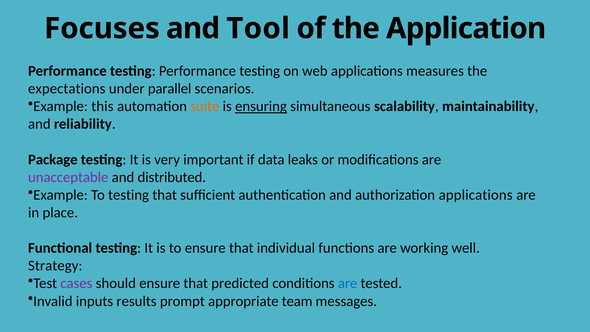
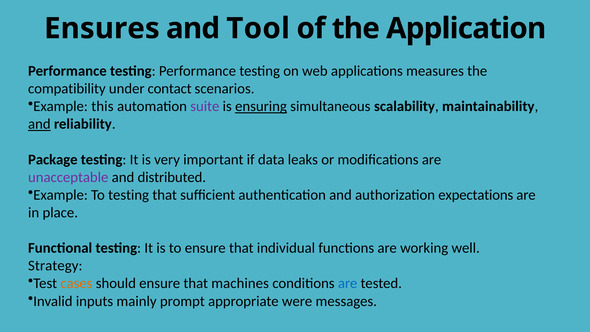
Focuses: Focuses -> Ensures (102, 28)
expectations: expectations -> compatibility (67, 89)
parallel: parallel -> contact (170, 89)
suite colour: orange -> purple (205, 106)
and underline: none -> present (39, 124)
authorization applications: applications -> expectations (476, 195)
cases colour: purple -> orange (76, 283)
predicted: predicted -> machines (240, 283)
results: results -> mainly (137, 301)
team: team -> were (297, 301)
